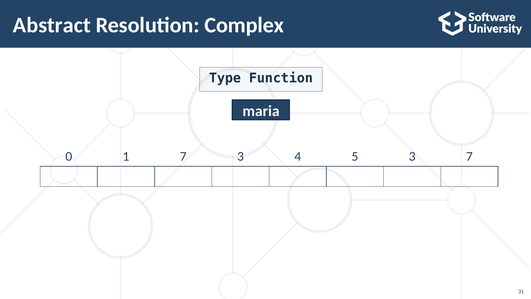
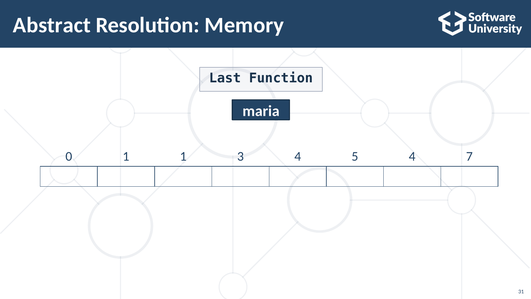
Complex: Complex -> Memory (244, 25)
Type: Type -> Last (225, 78)
1 7: 7 -> 1 (183, 156)
5 3: 3 -> 4 (412, 156)
